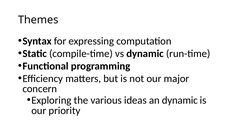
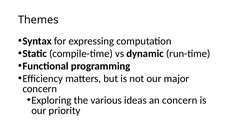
an dynamic: dynamic -> concern (180, 100)
